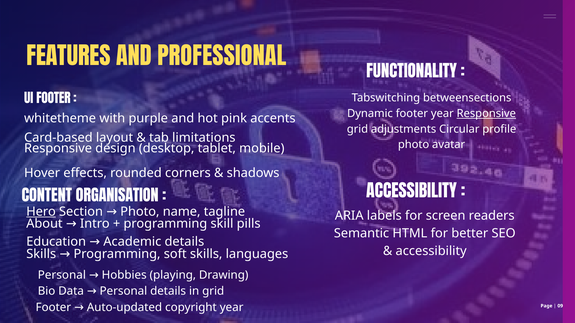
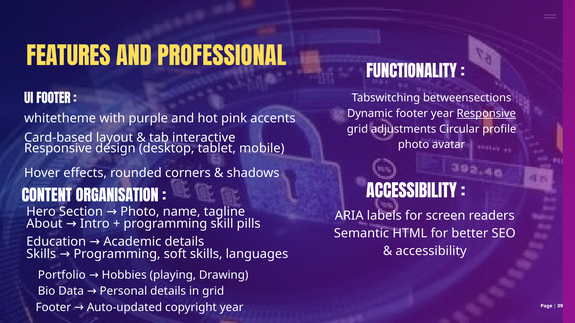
limitations: limitations -> interactive (204, 138)
Hero underline: present -> none (41, 212)
Personal: Personal -> Portfolio (62, 275)
